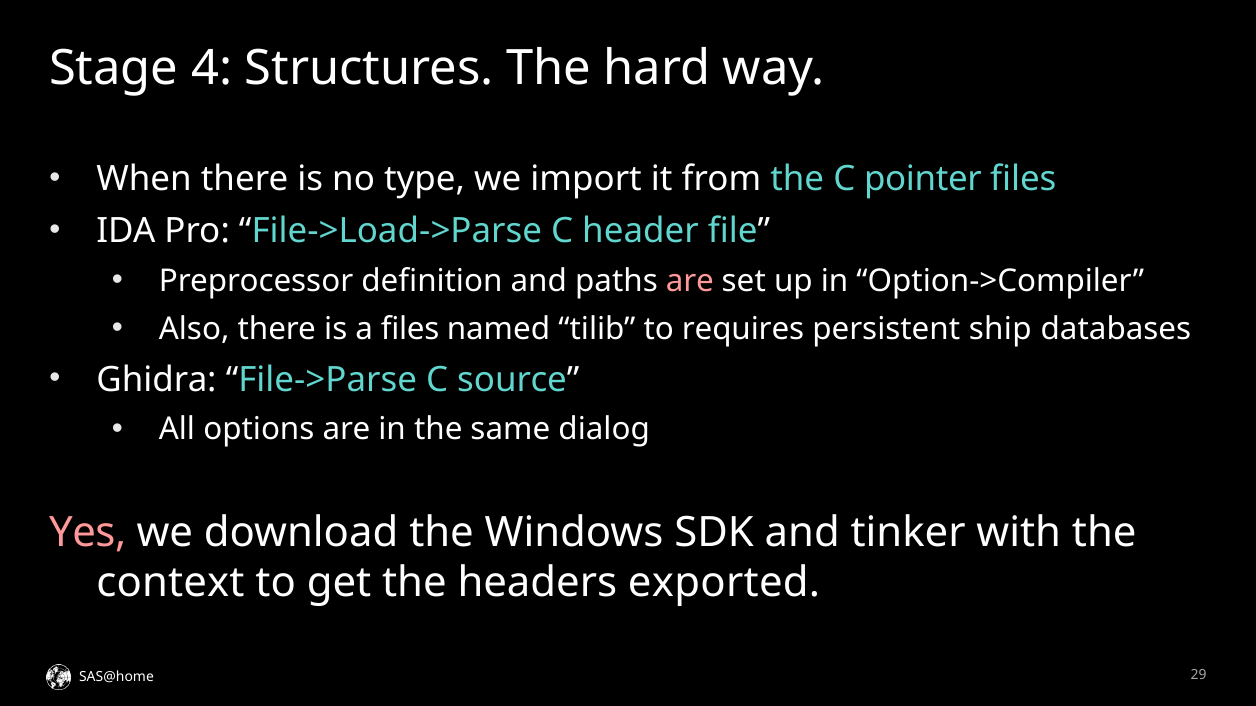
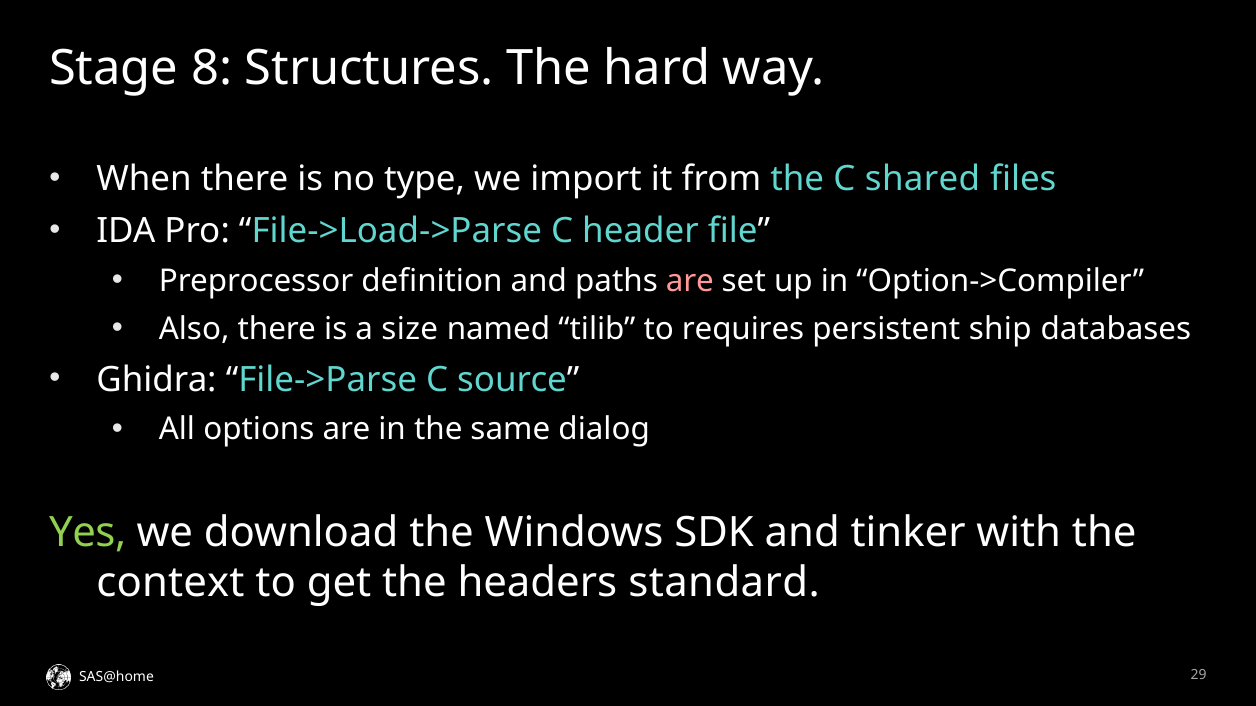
4: 4 -> 8 (212, 69)
pointer: pointer -> shared (923, 179)
a files: files -> size (410, 329)
Yes colour: pink -> light green (88, 533)
exported: exported -> standard (724, 583)
